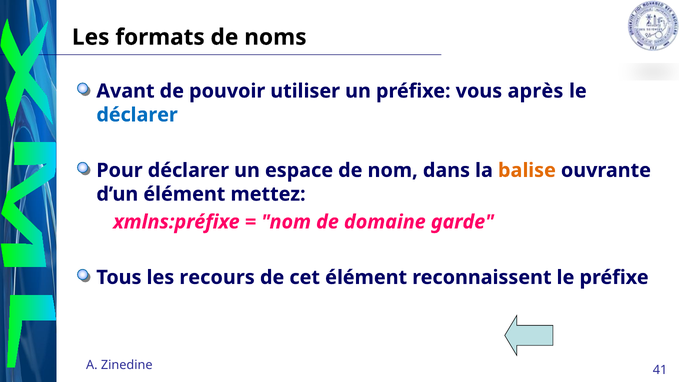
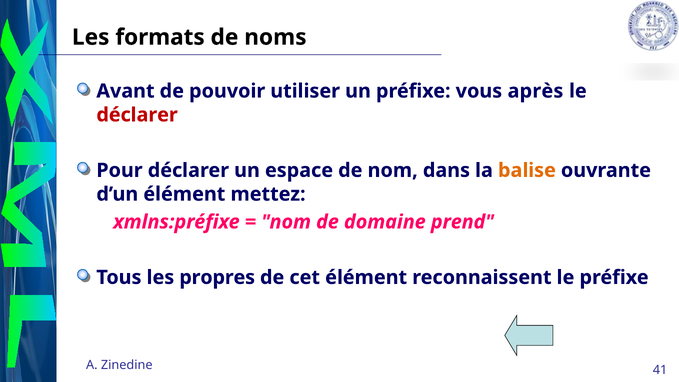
déclarer colour: blue -> red (137, 115)
garde: garde -> prend (463, 222)
recours: recours -> propres (217, 277)
